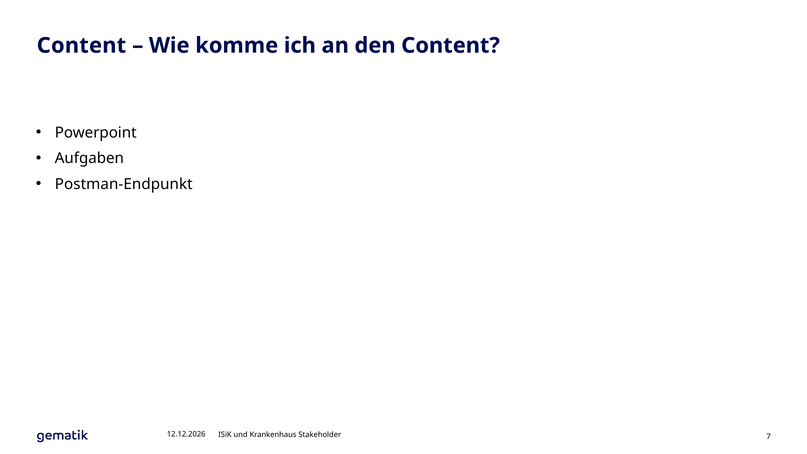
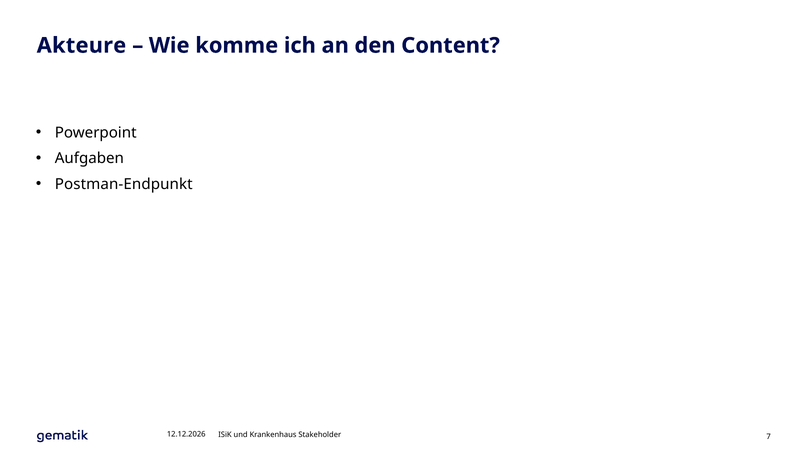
Content: Content -> Akteure (81, 45)
